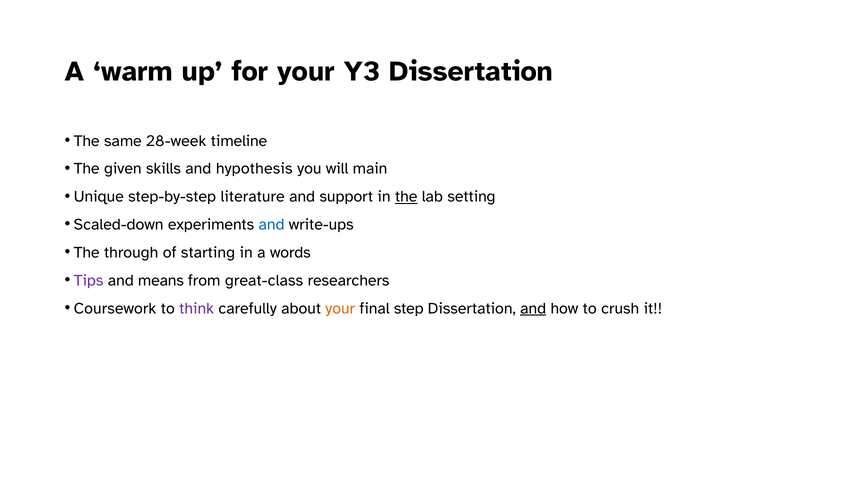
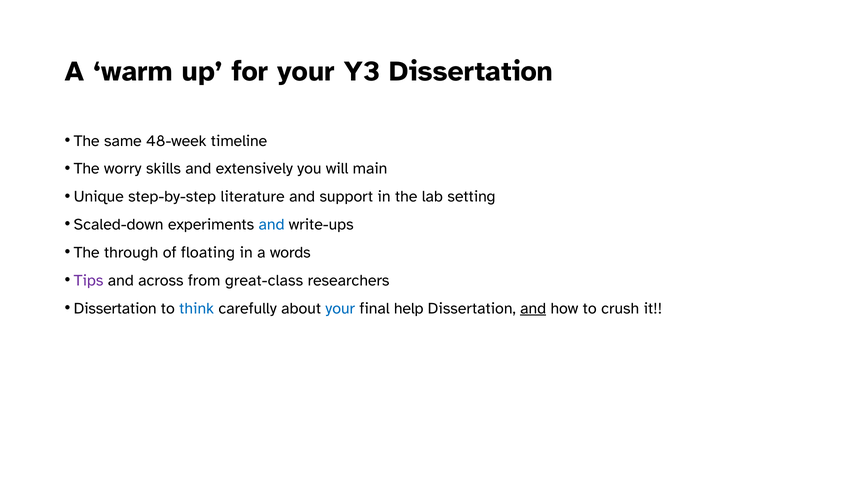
28-week: 28-week -> 48-week (176, 141)
given: given -> worry (123, 169)
hypothesis: hypothesis -> extensively (254, 169)
the underline: present -> none (406, 197)
starting: starting -> floating (208, 253)
means: means -> across (161, 281)
Coursework: Coursework -> Dissertation (115, 309)
think colour: purple -> blue (197, 309)
your colour: orange -> blue (340, 309)
step: step -> help (409, 309)
